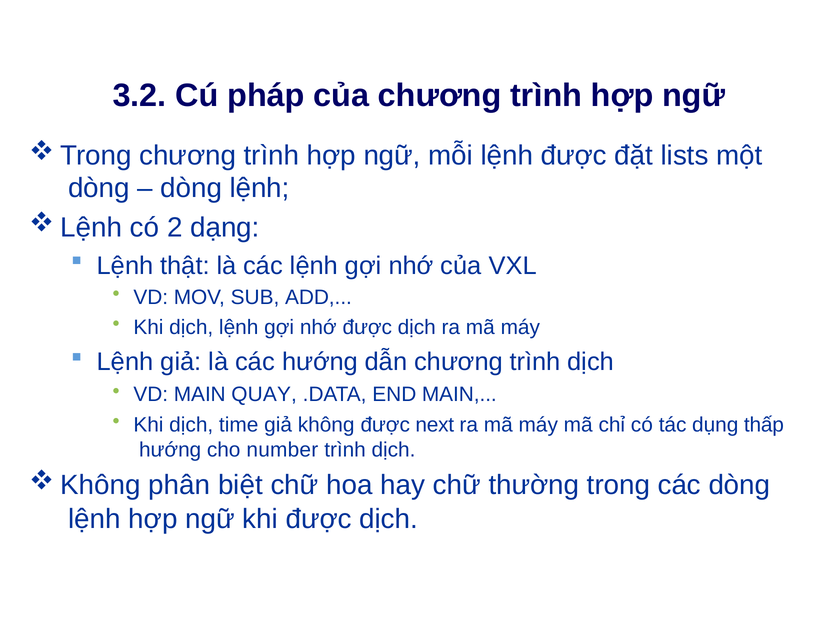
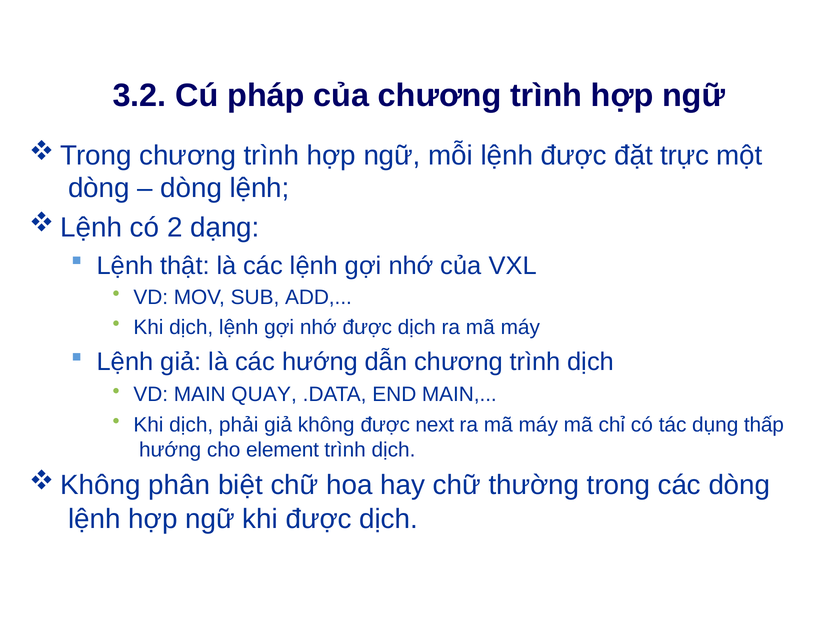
lists: lists -> trực (685, 156)
time: time -> phải (239, 425)
number: number -> element (283, 450)
